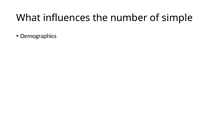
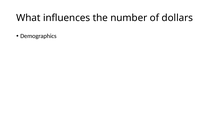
simple: simple -> dollars (177, 18)
